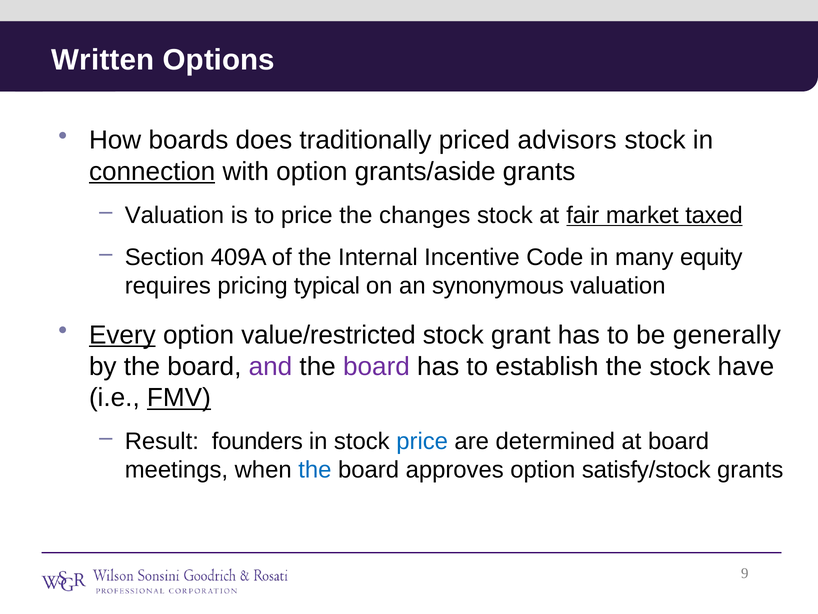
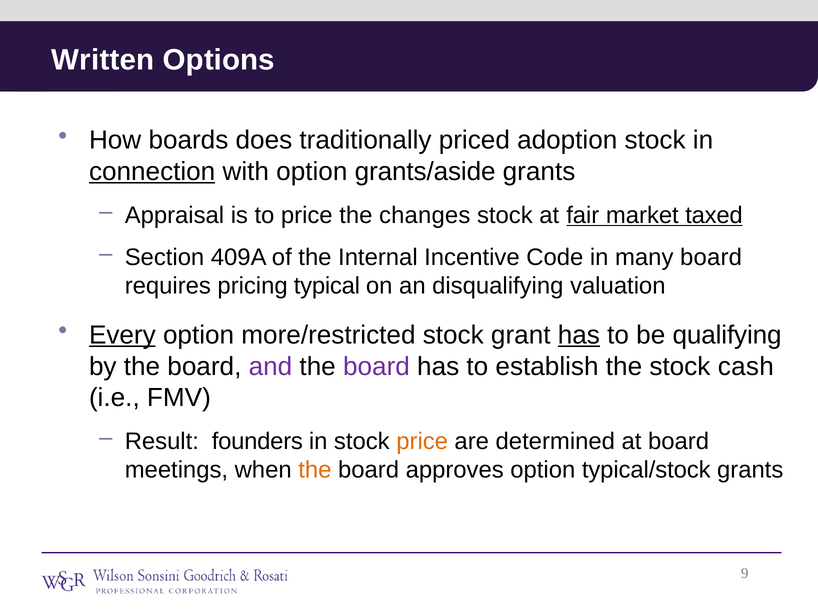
advisors: advisors -> adoption (567, 140)
Valuation: Valuation -> Appraisal (174, 215)
many equity: equity -> board (711, 257)
synonymous: synonymous -> disqualifying (498, 286)
value/restricted: value/restricted -> more/restricted (328, 335)
has underline: none -> present (579, 335)
generally: generally -> qualifying (727, 335)
have: have -> cash (746, 366)
FMV underline: present -> none (179, 397)
price colour: blue -> orange (422, 441)
the colour: blue -> orange (315, 470)
satisfy/stock: satisfy/stock -> typical/stock (646, 470)
